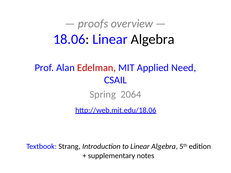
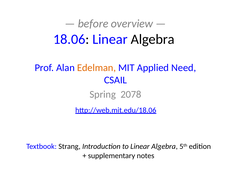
proofs: proofs -> before (93, 24)
Edelman colour: red -> orange (97, 68)
2064: 2064 -> 2078 (131, 94)
